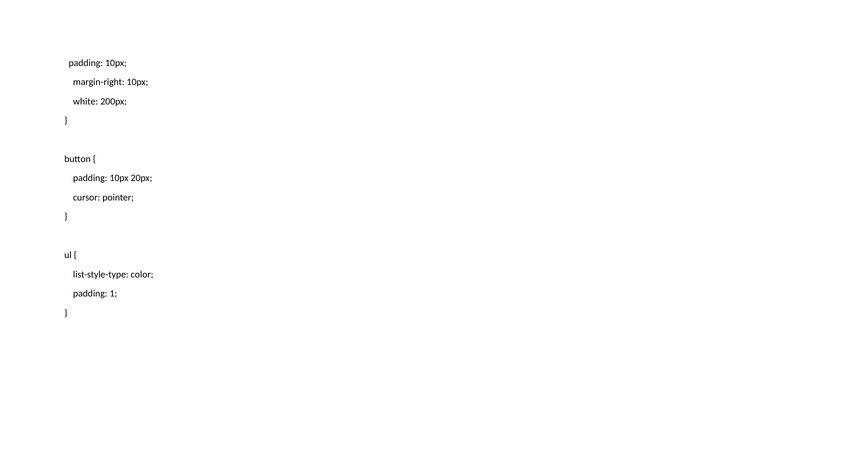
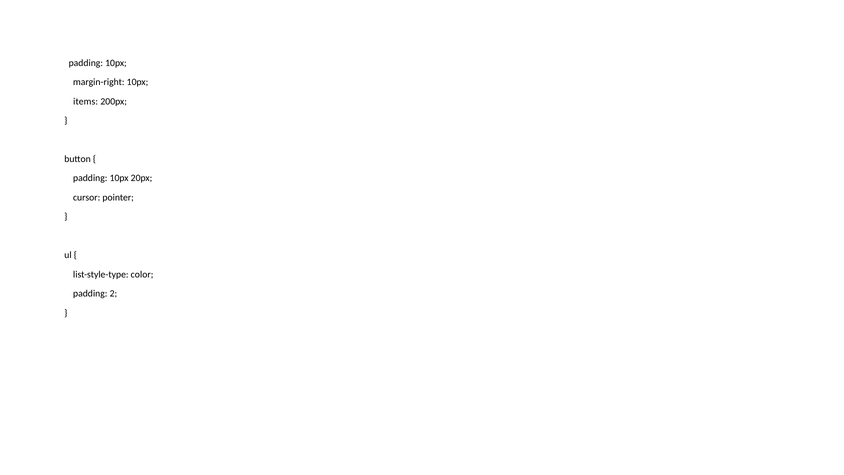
white: white -> items (86, 101)
1: 1 -> 2 (113, 294)
